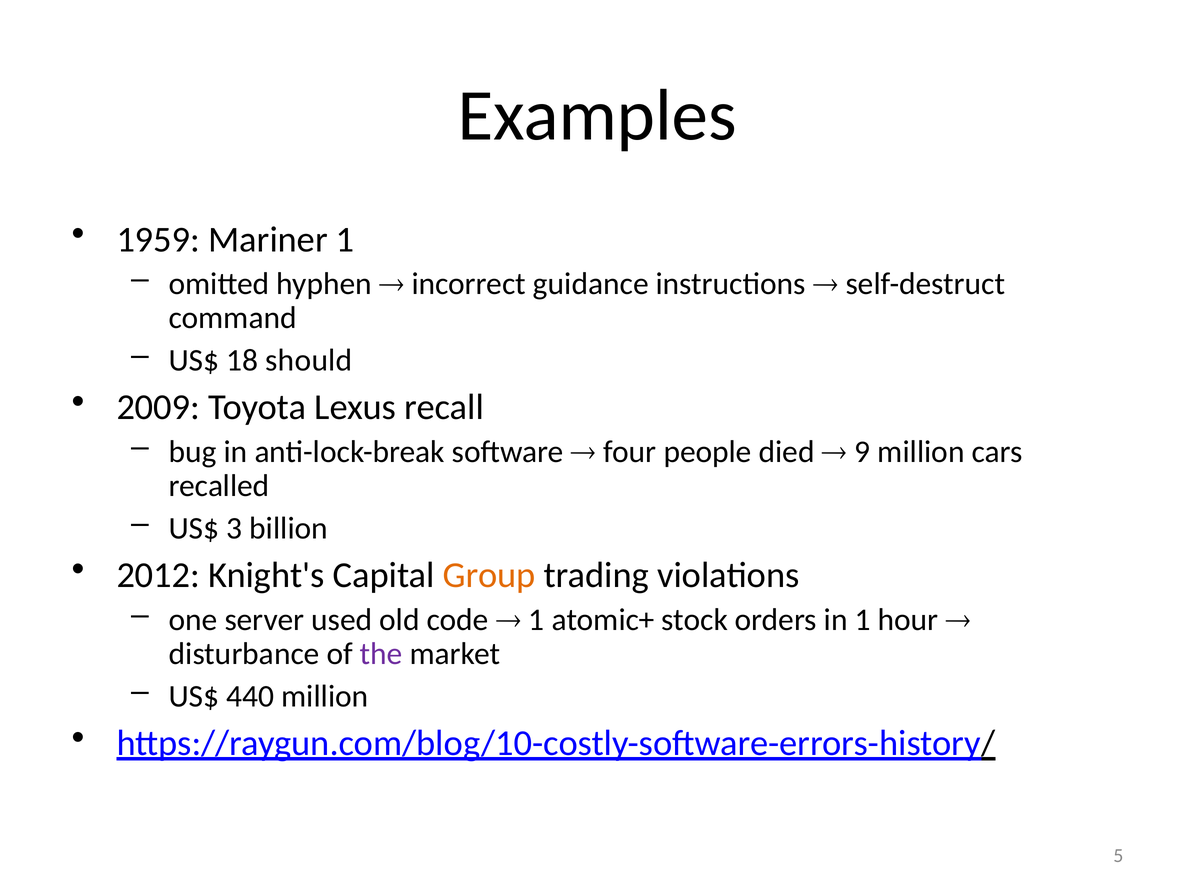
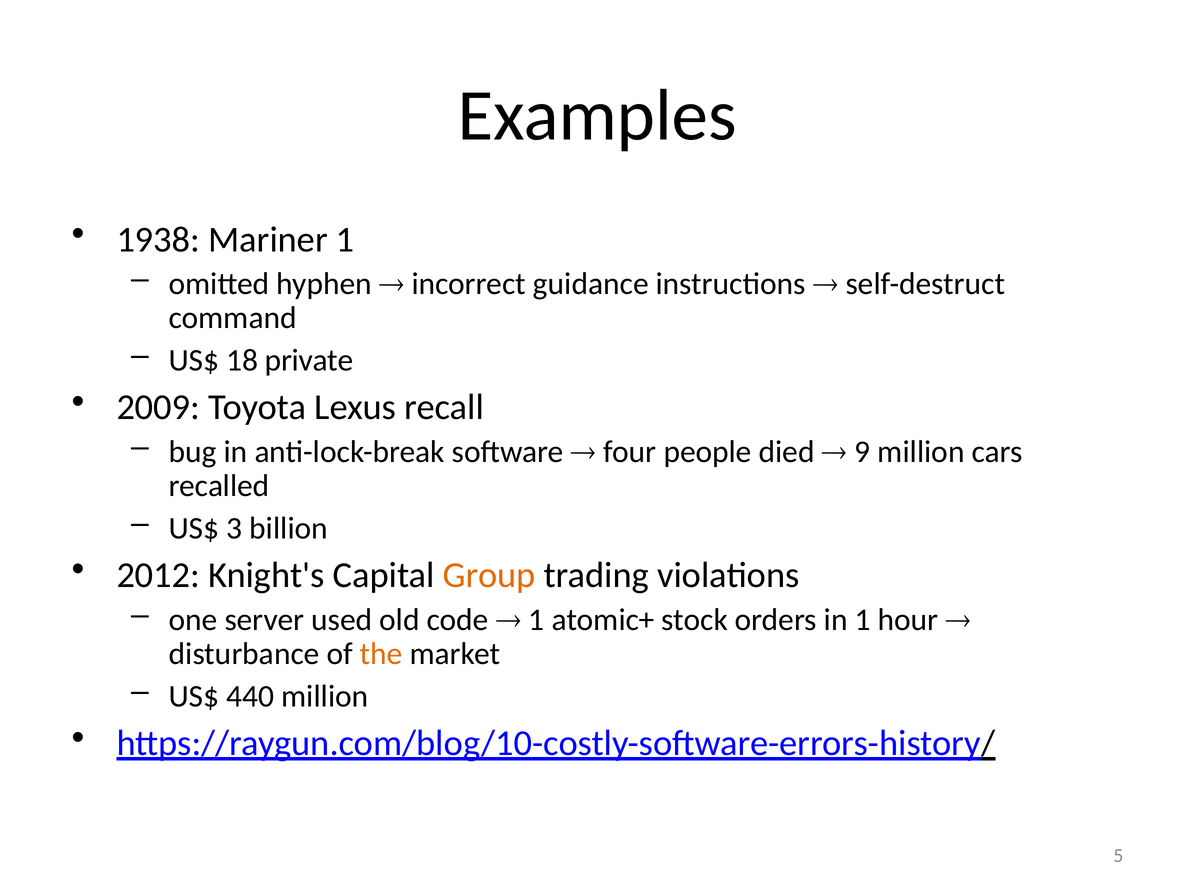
1959: 1959 -> 1938 (158, 240)
should: should -> private (309, 361)
the colour: purple -> orange (381, 654)
